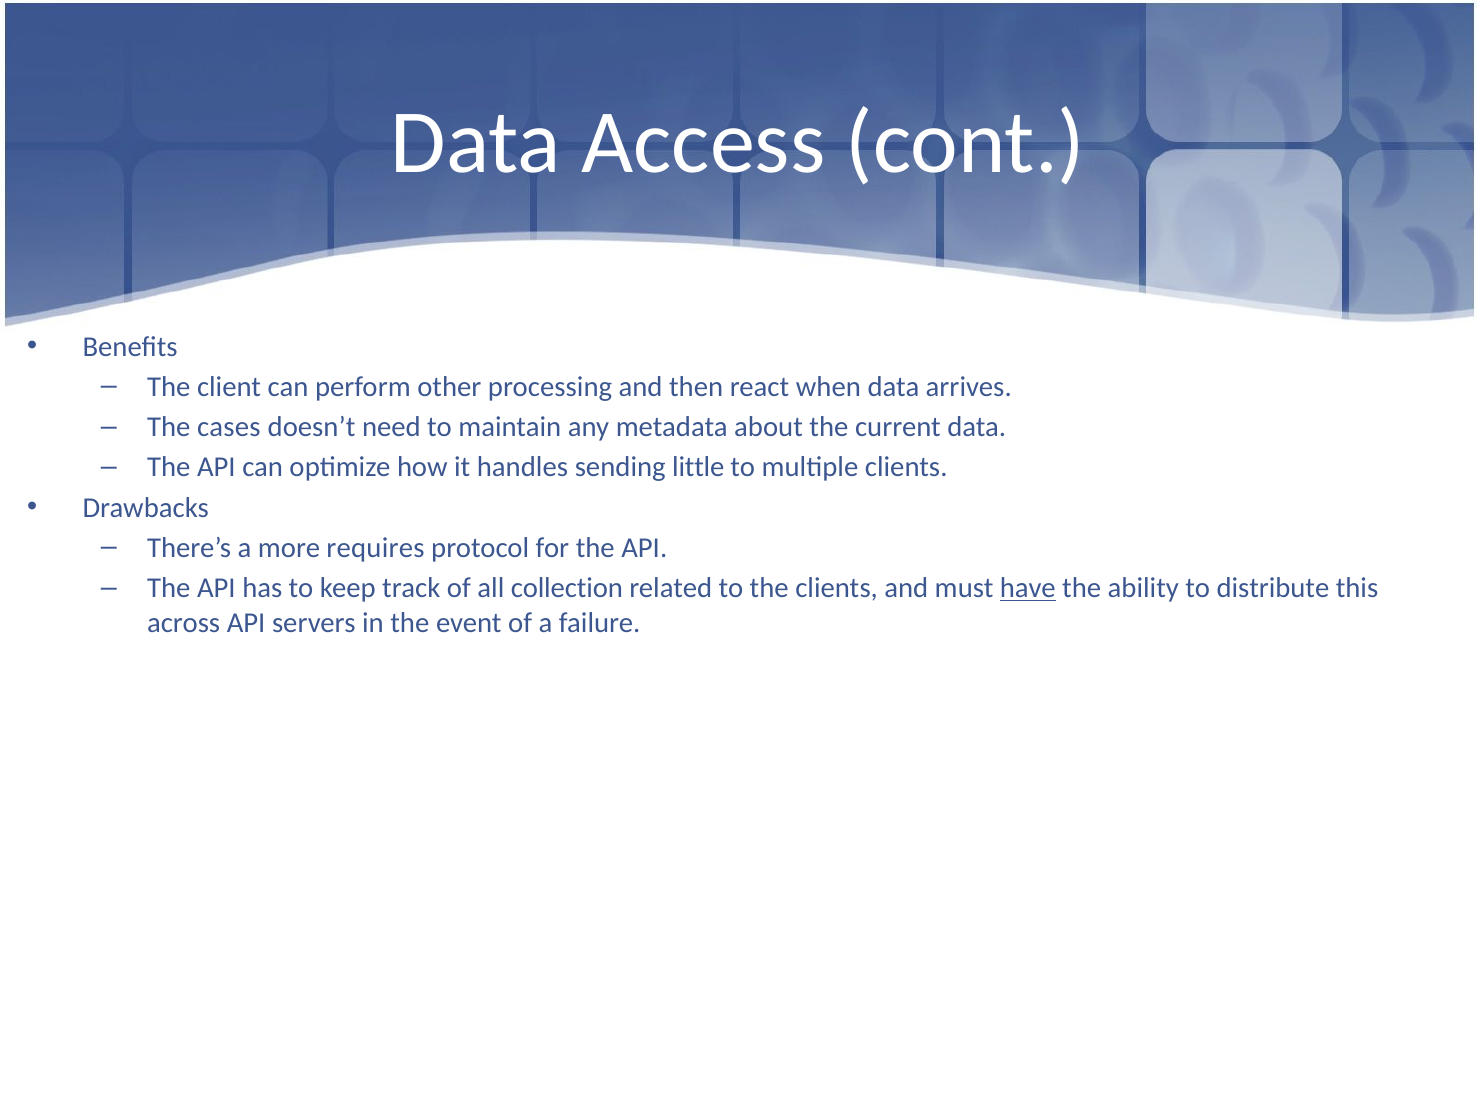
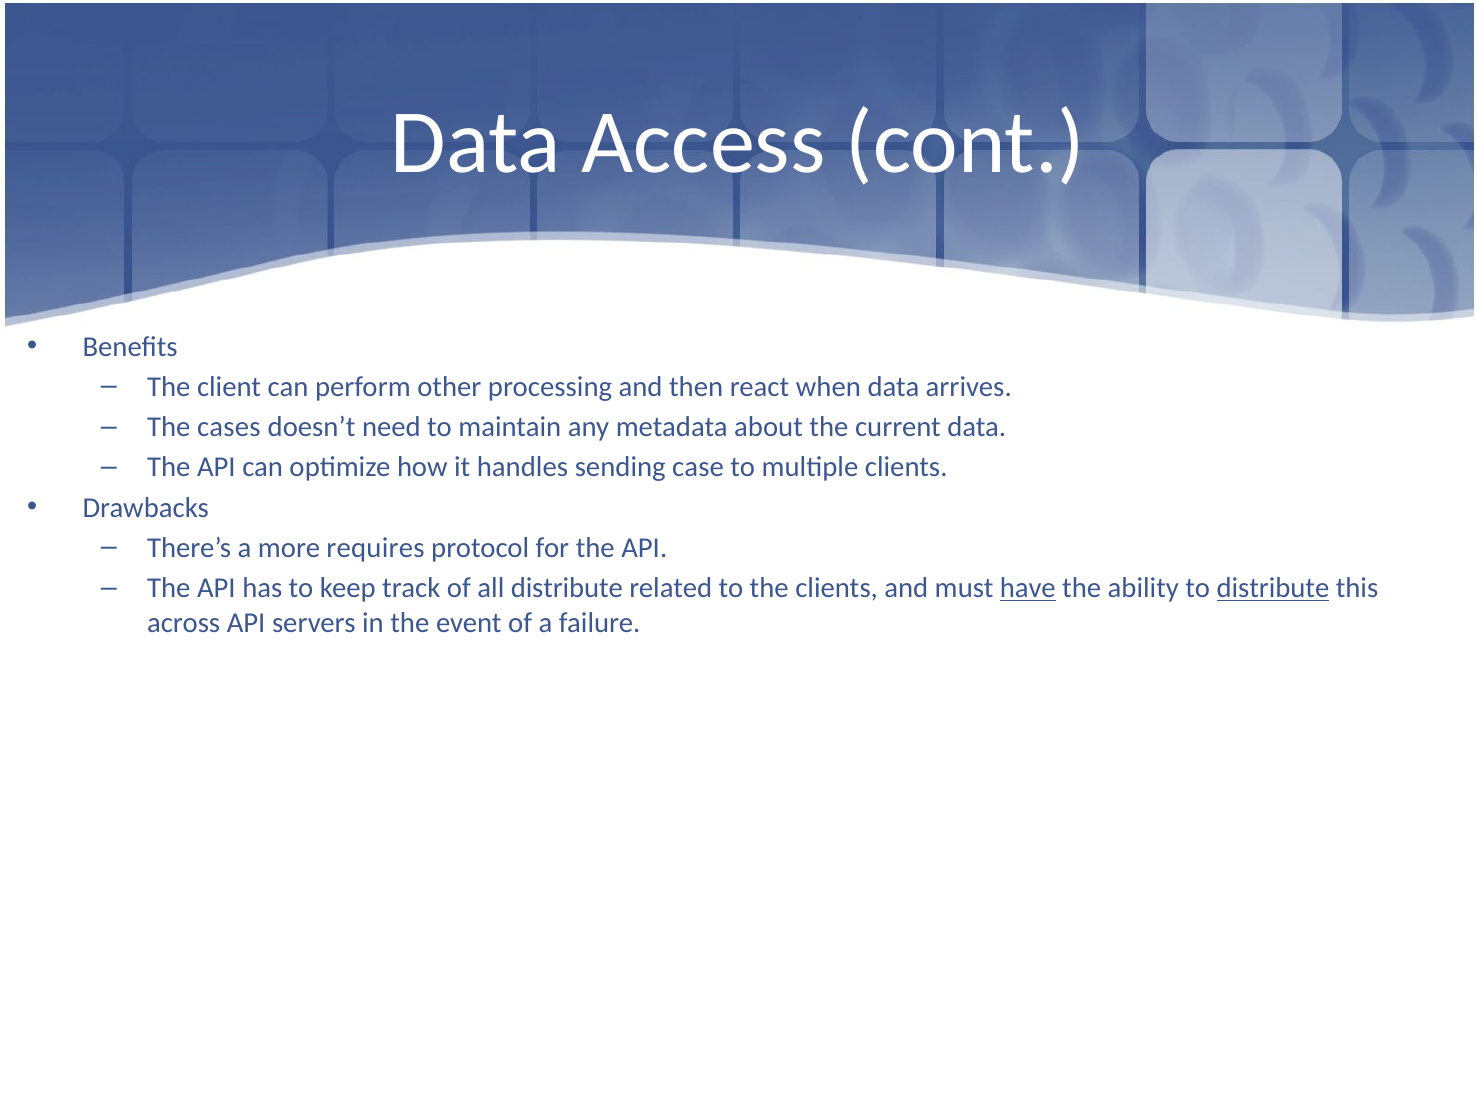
little: little -> case (698, 467)
all collection: collection -> distribute (567, 588)
distribute underline: none -> present (1273, 588)
